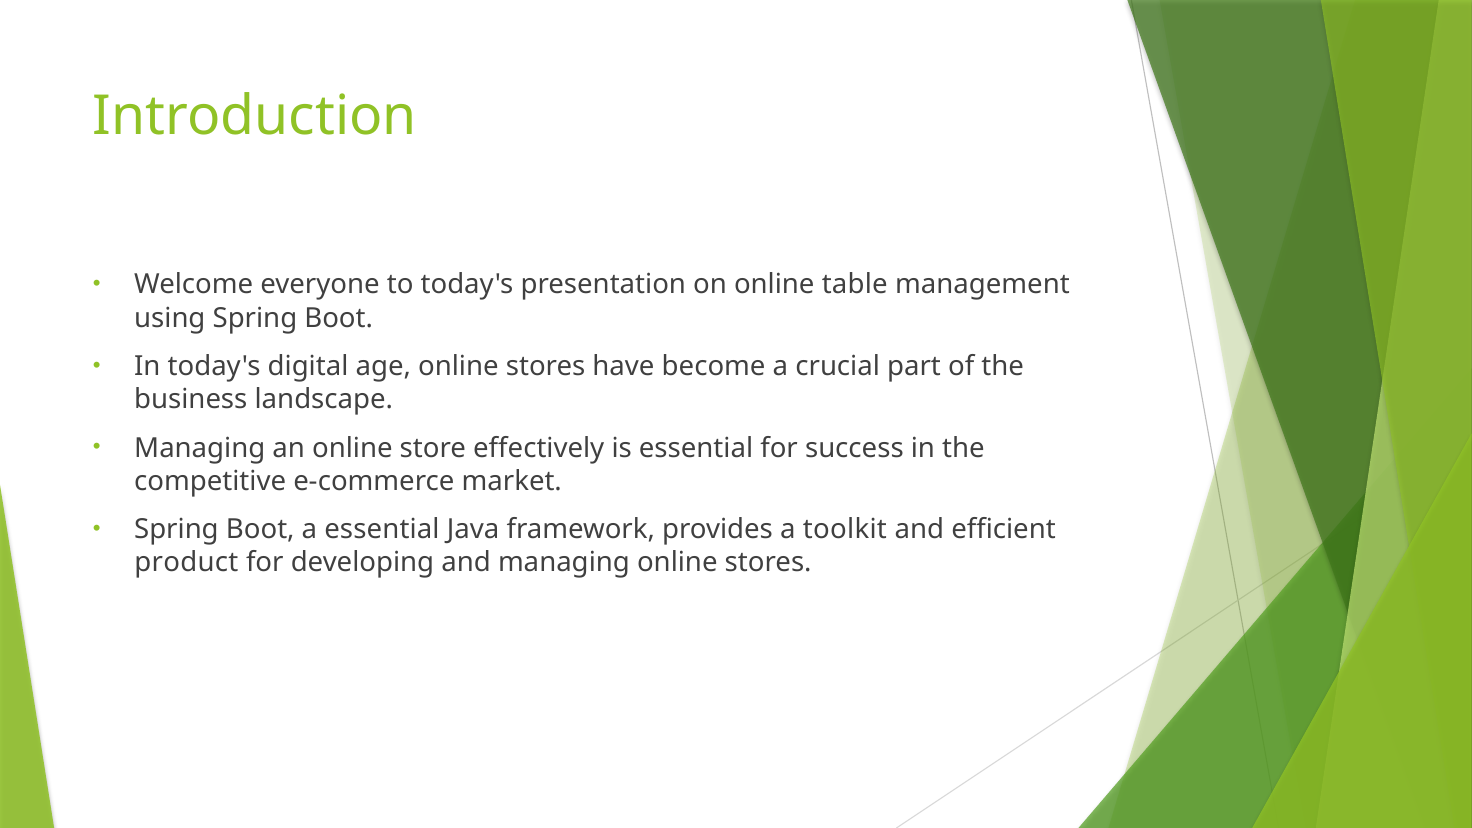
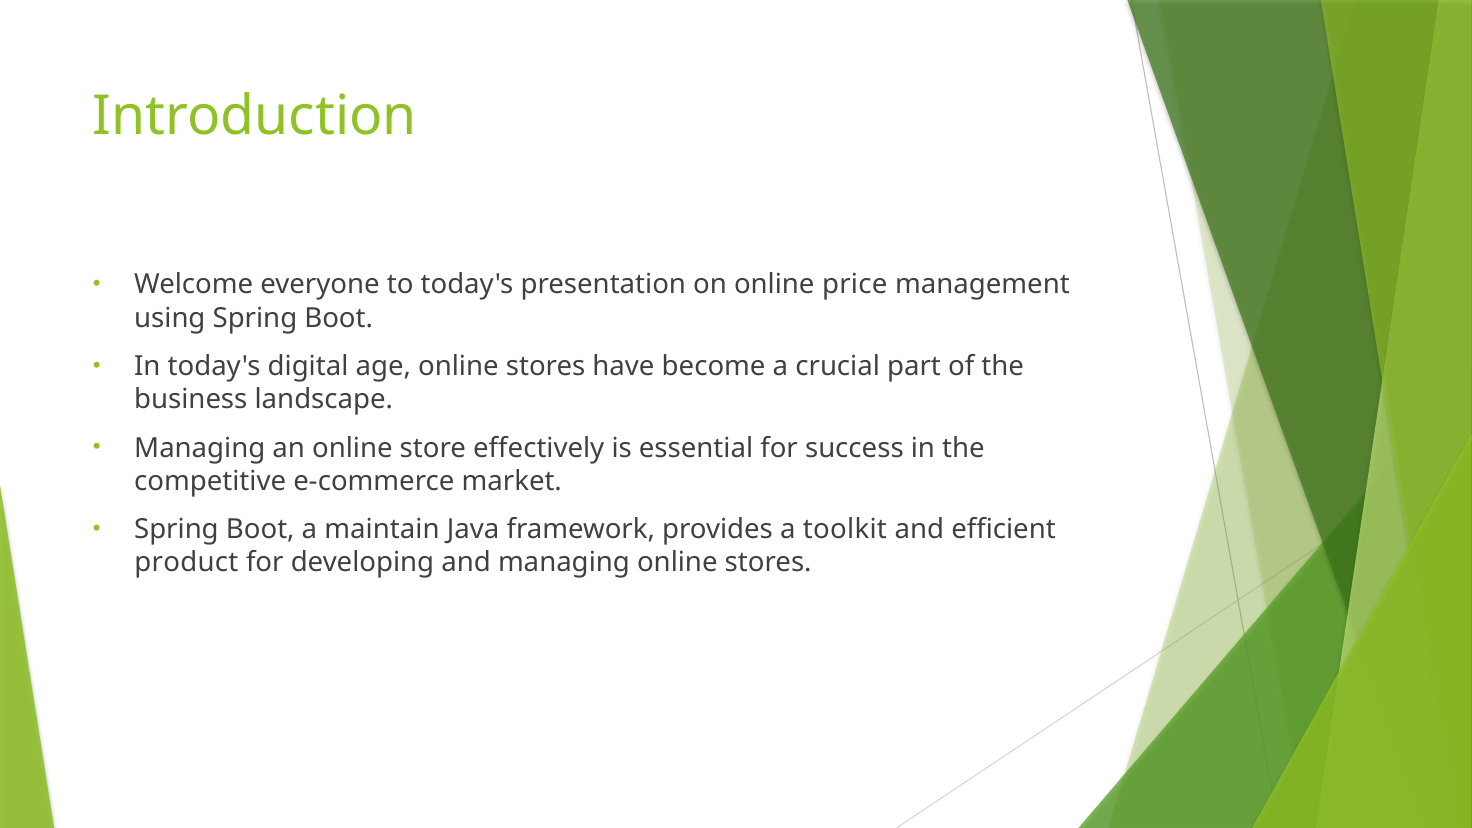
table: table -> price (855, 285)
a essential: essential -> maintain (382, 530)
